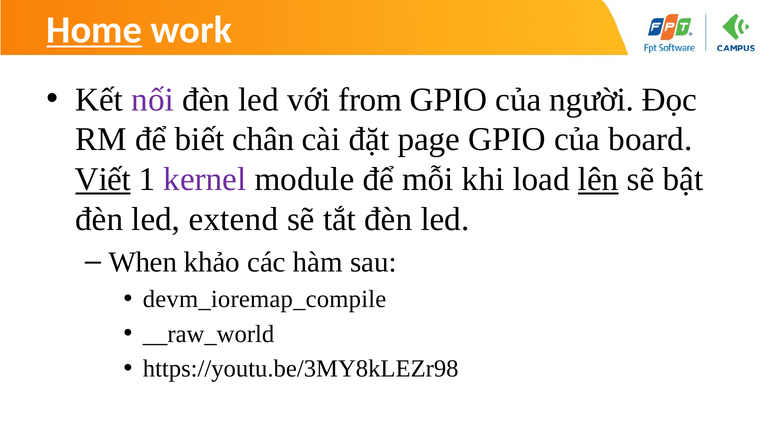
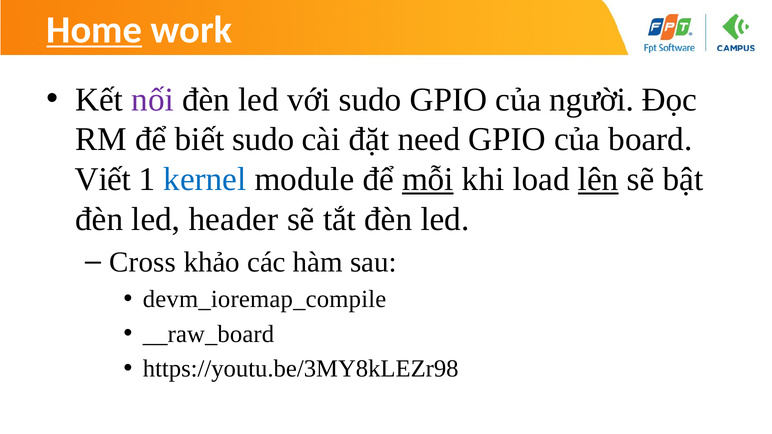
với from: from -> sudo (370, 100)
biết chân: chân -> sudo (263, 140)
page: page -> need (429, 140)
Viết underline: present -> none (103, 179)
kernel colour: purple -> blue (205, 179)
mỗi underline: none -> present (428, 179)
extend: extend -> header (234, 219)
When: When -> Cross (143, 262)
__raw_world: __raw_world -> __raw_board (208, 334)
